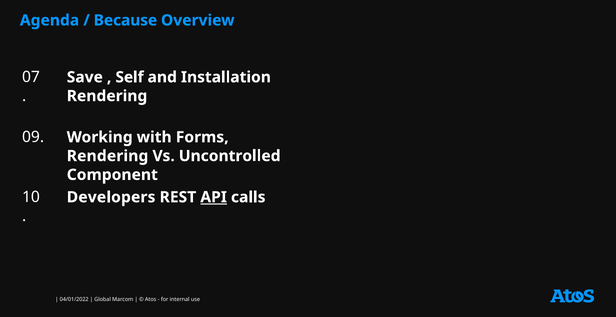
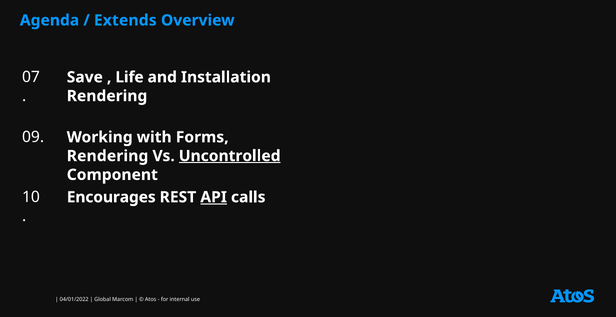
Because: Because -> Extends (125, 20)
Self: Self -> Life (130, 77)
Uncontrolled underline: none -> present (230, 156)
Developers: Developers -> Encourages (111, 197)
